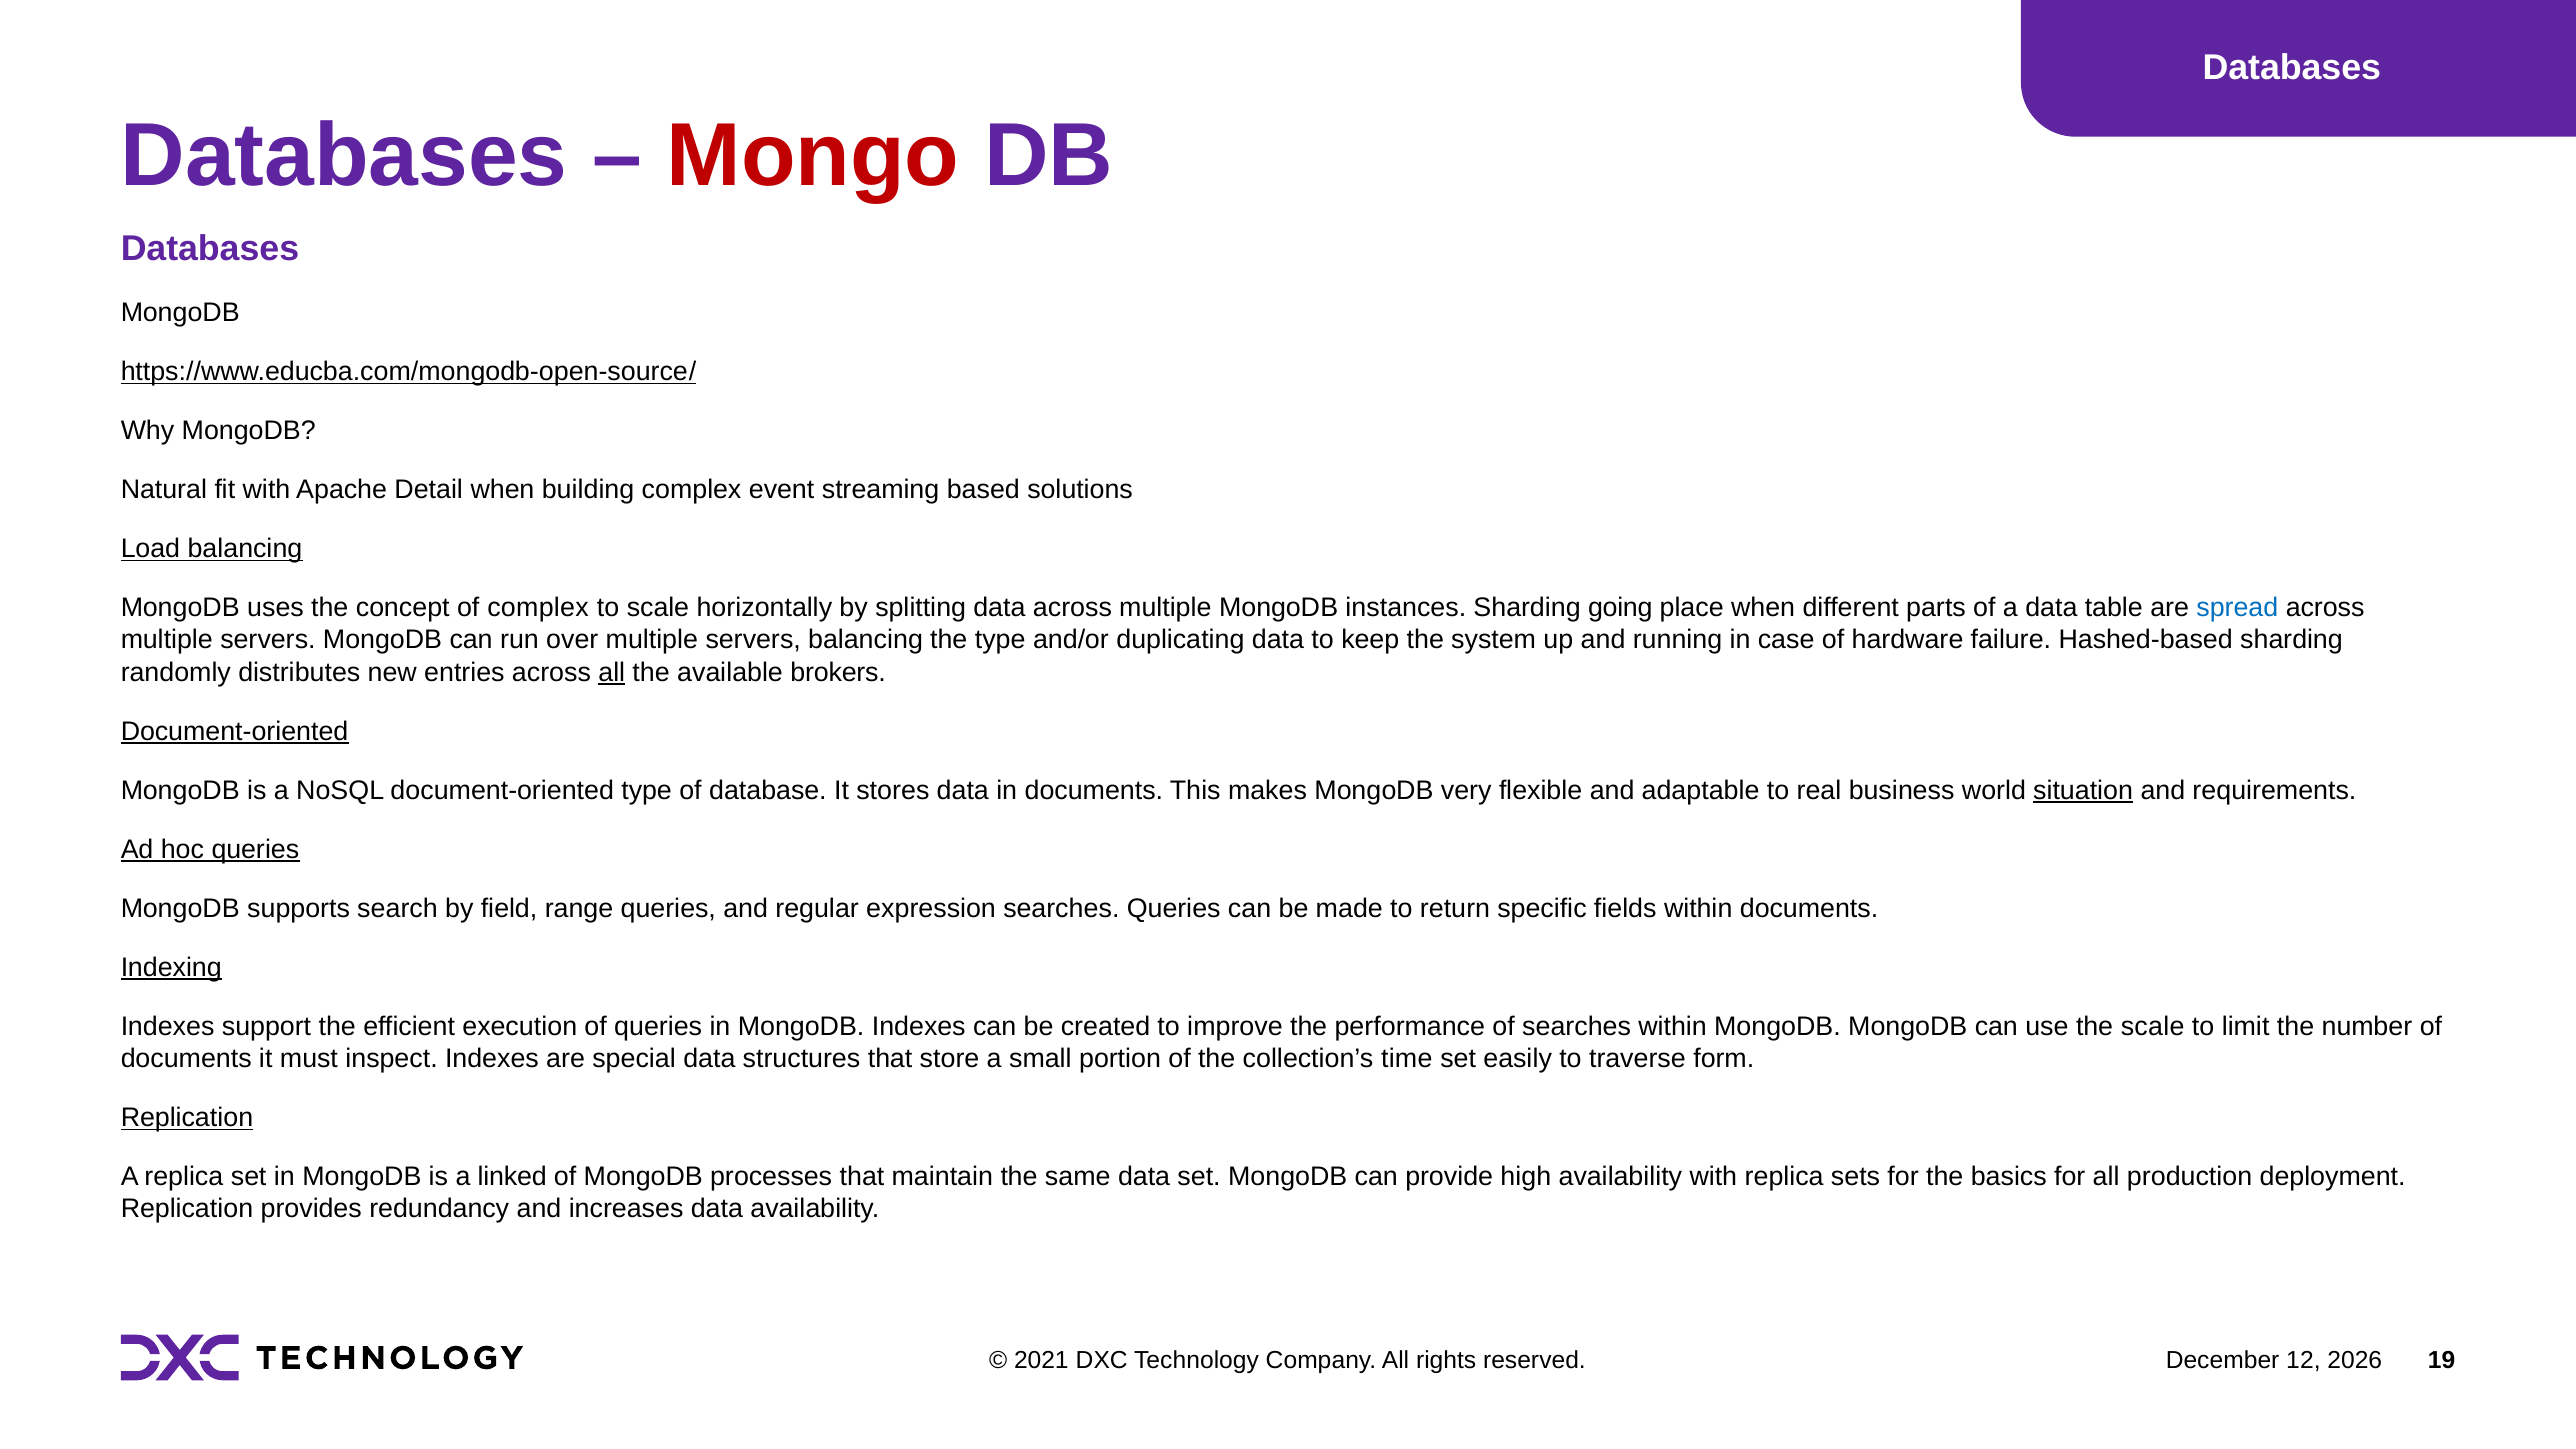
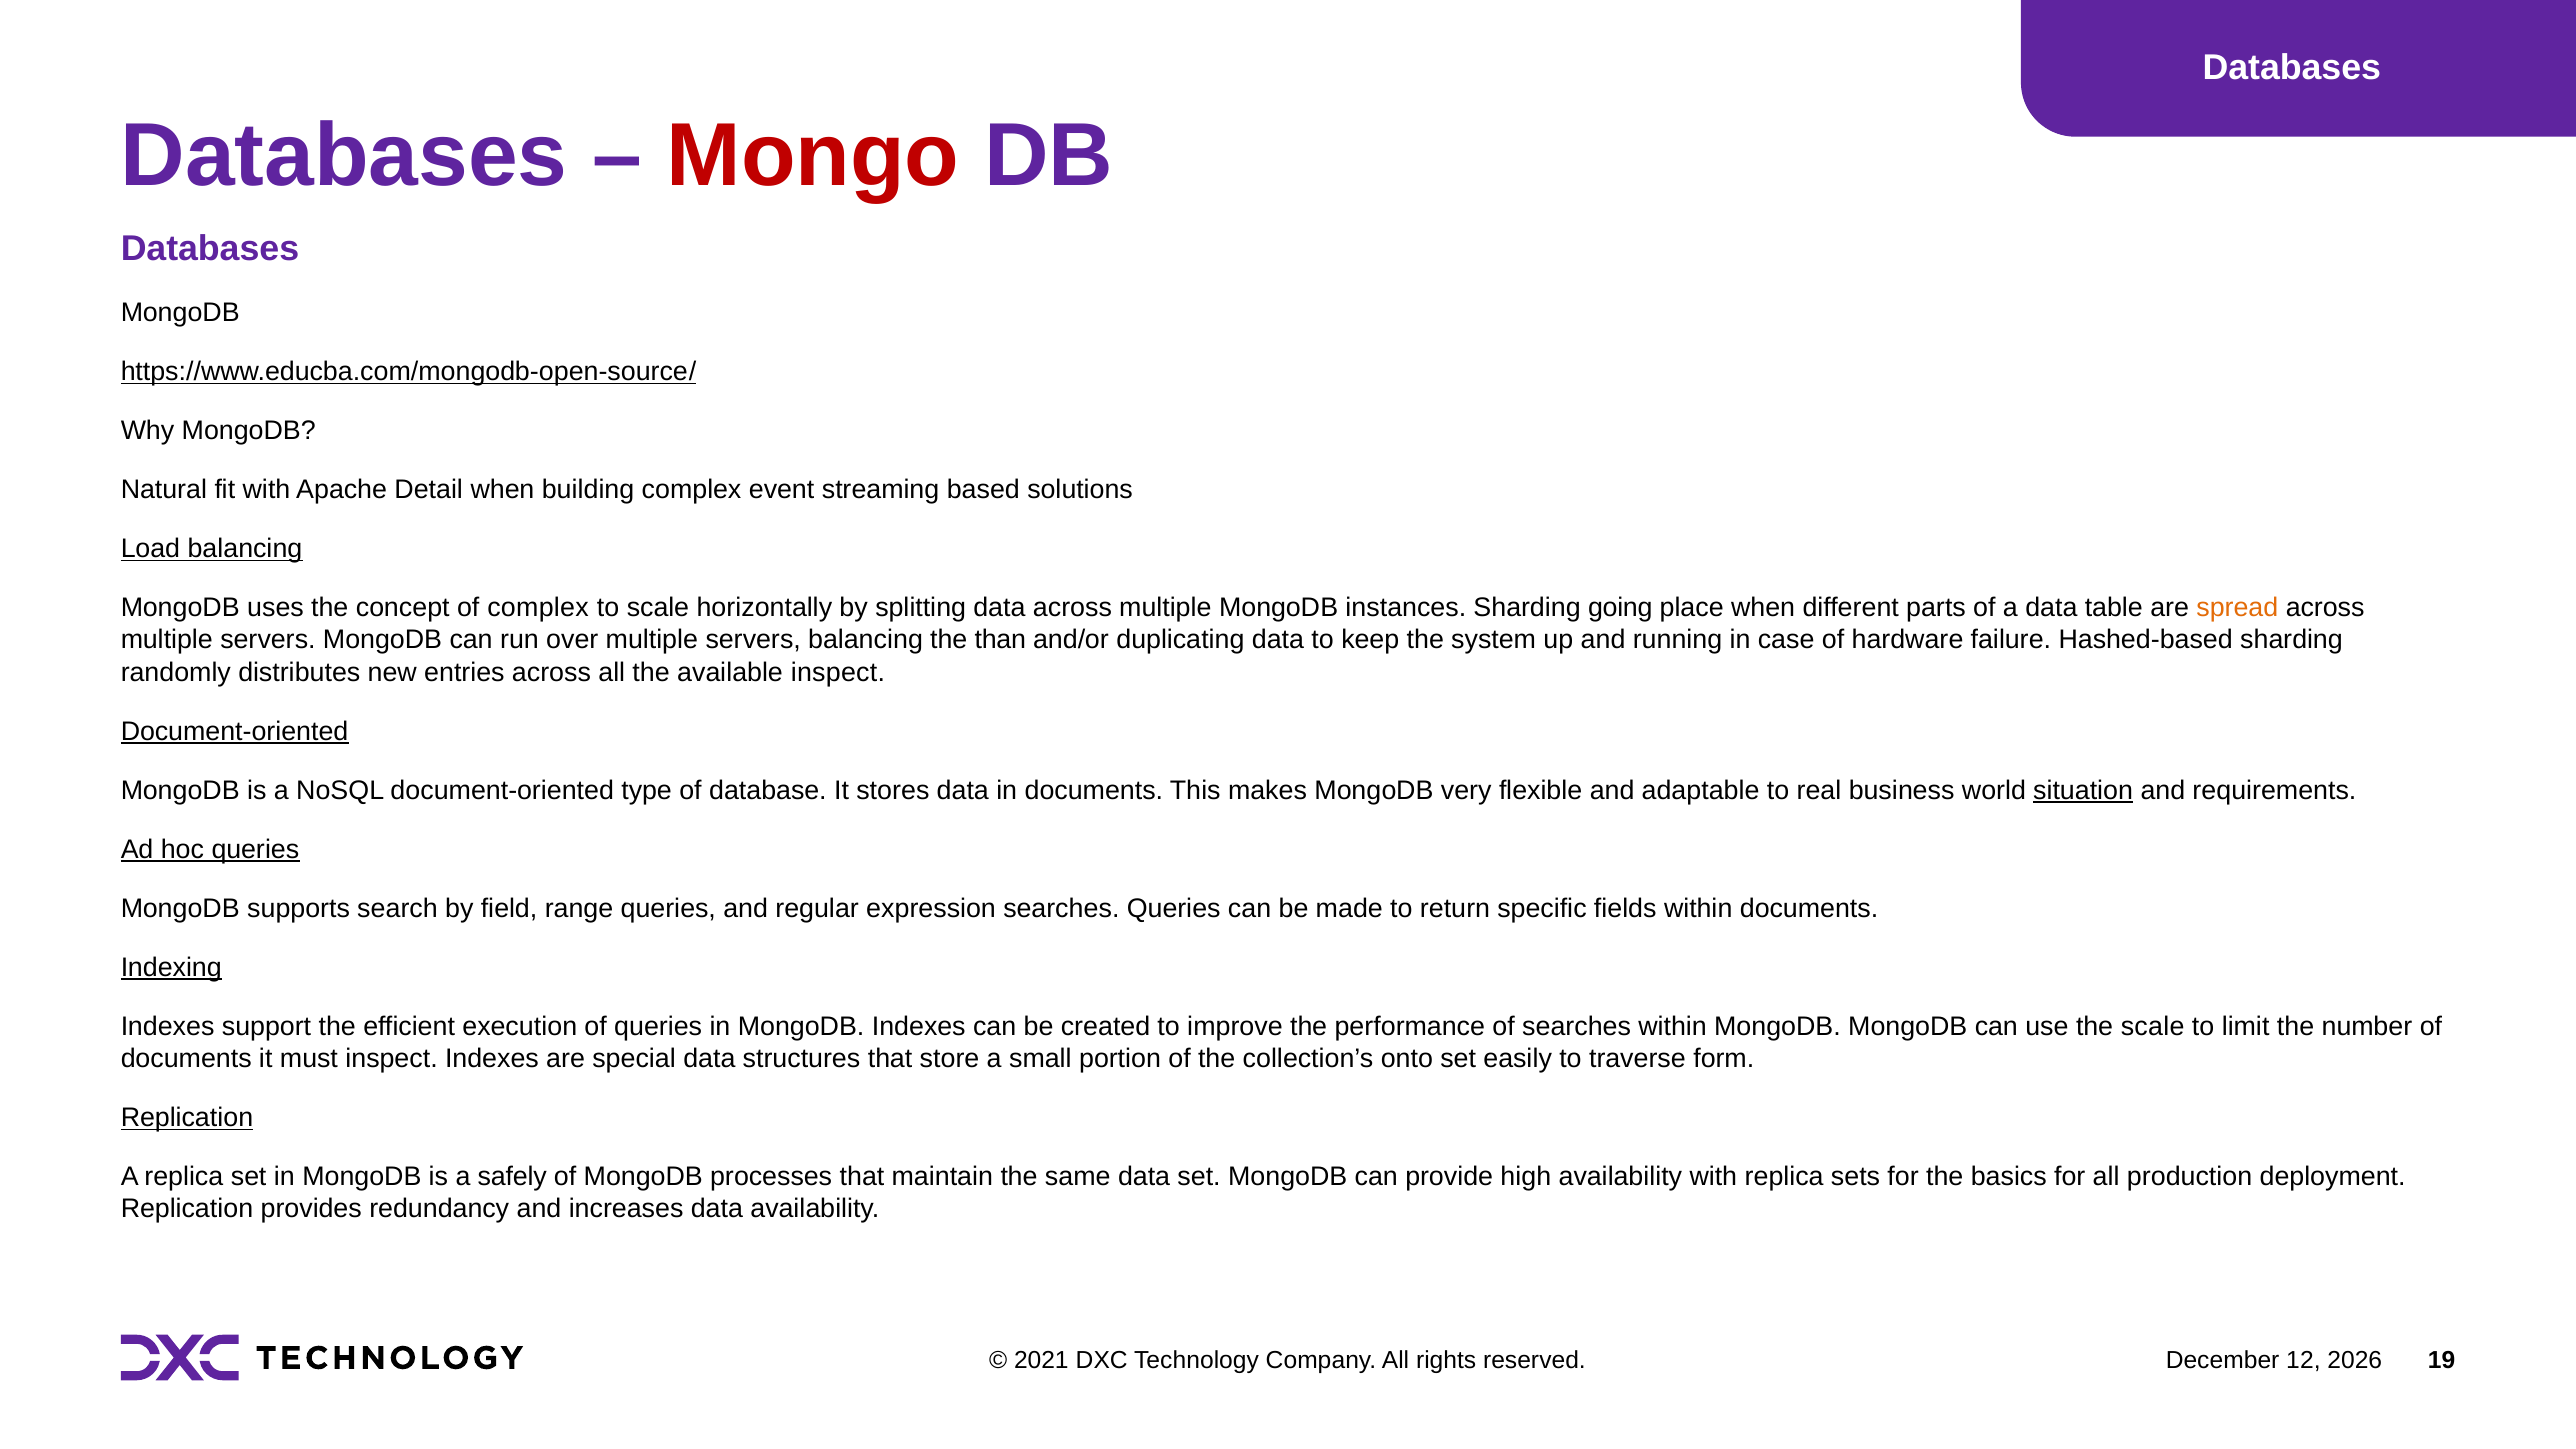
spread colour: blue -> orange (2237, 608)
the type: type -> than (1000, 640)
all underline: present -> none (612, 672)
available brokers: brokers -> inspect (838, 672)
time: time -> onto (1407, 1059)
linked: linked -> safely (512, 1177)
